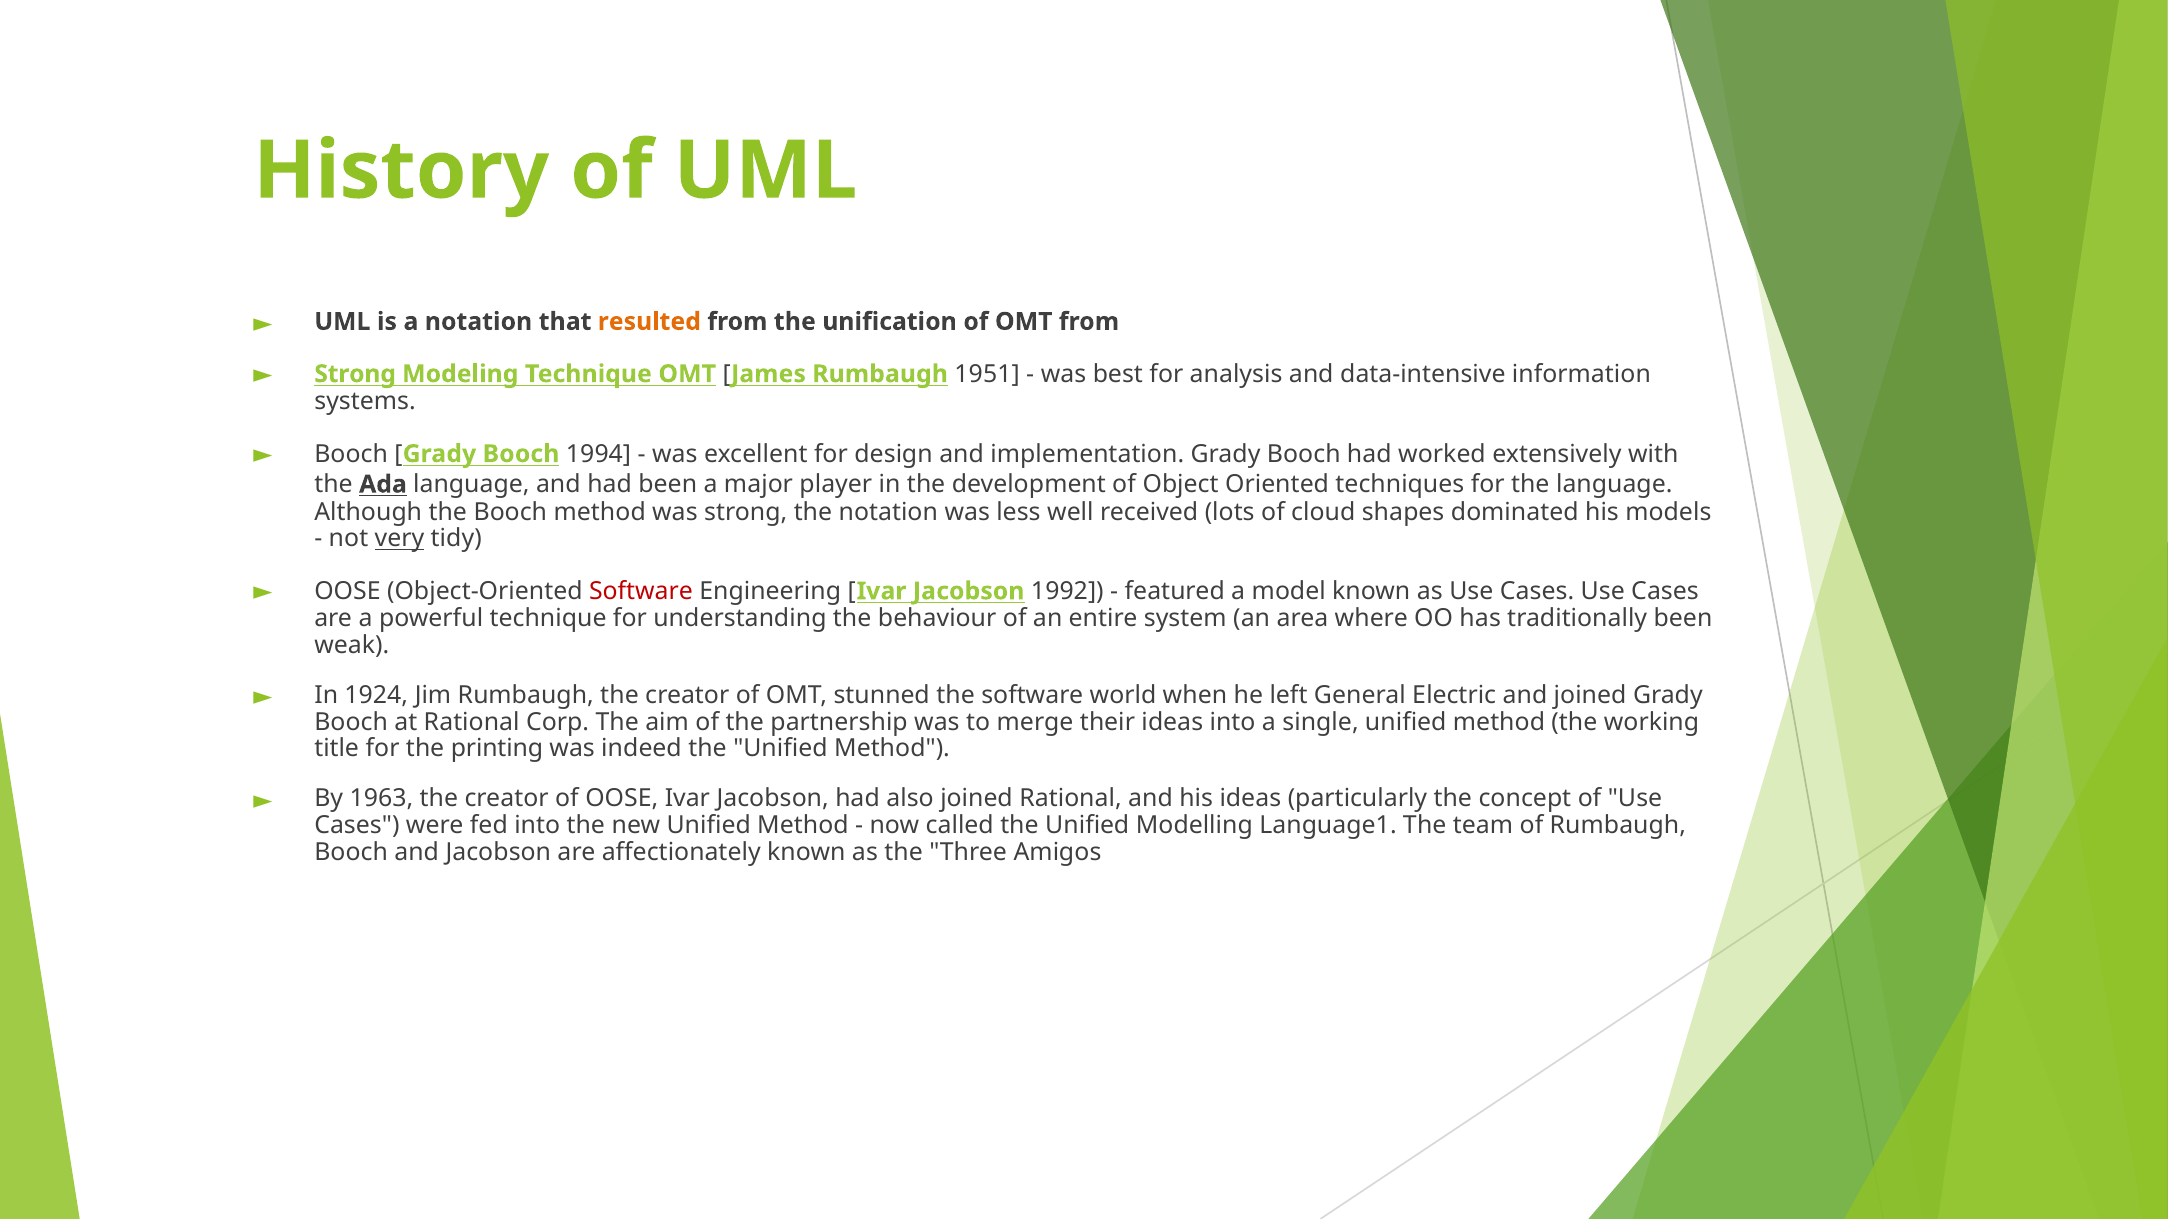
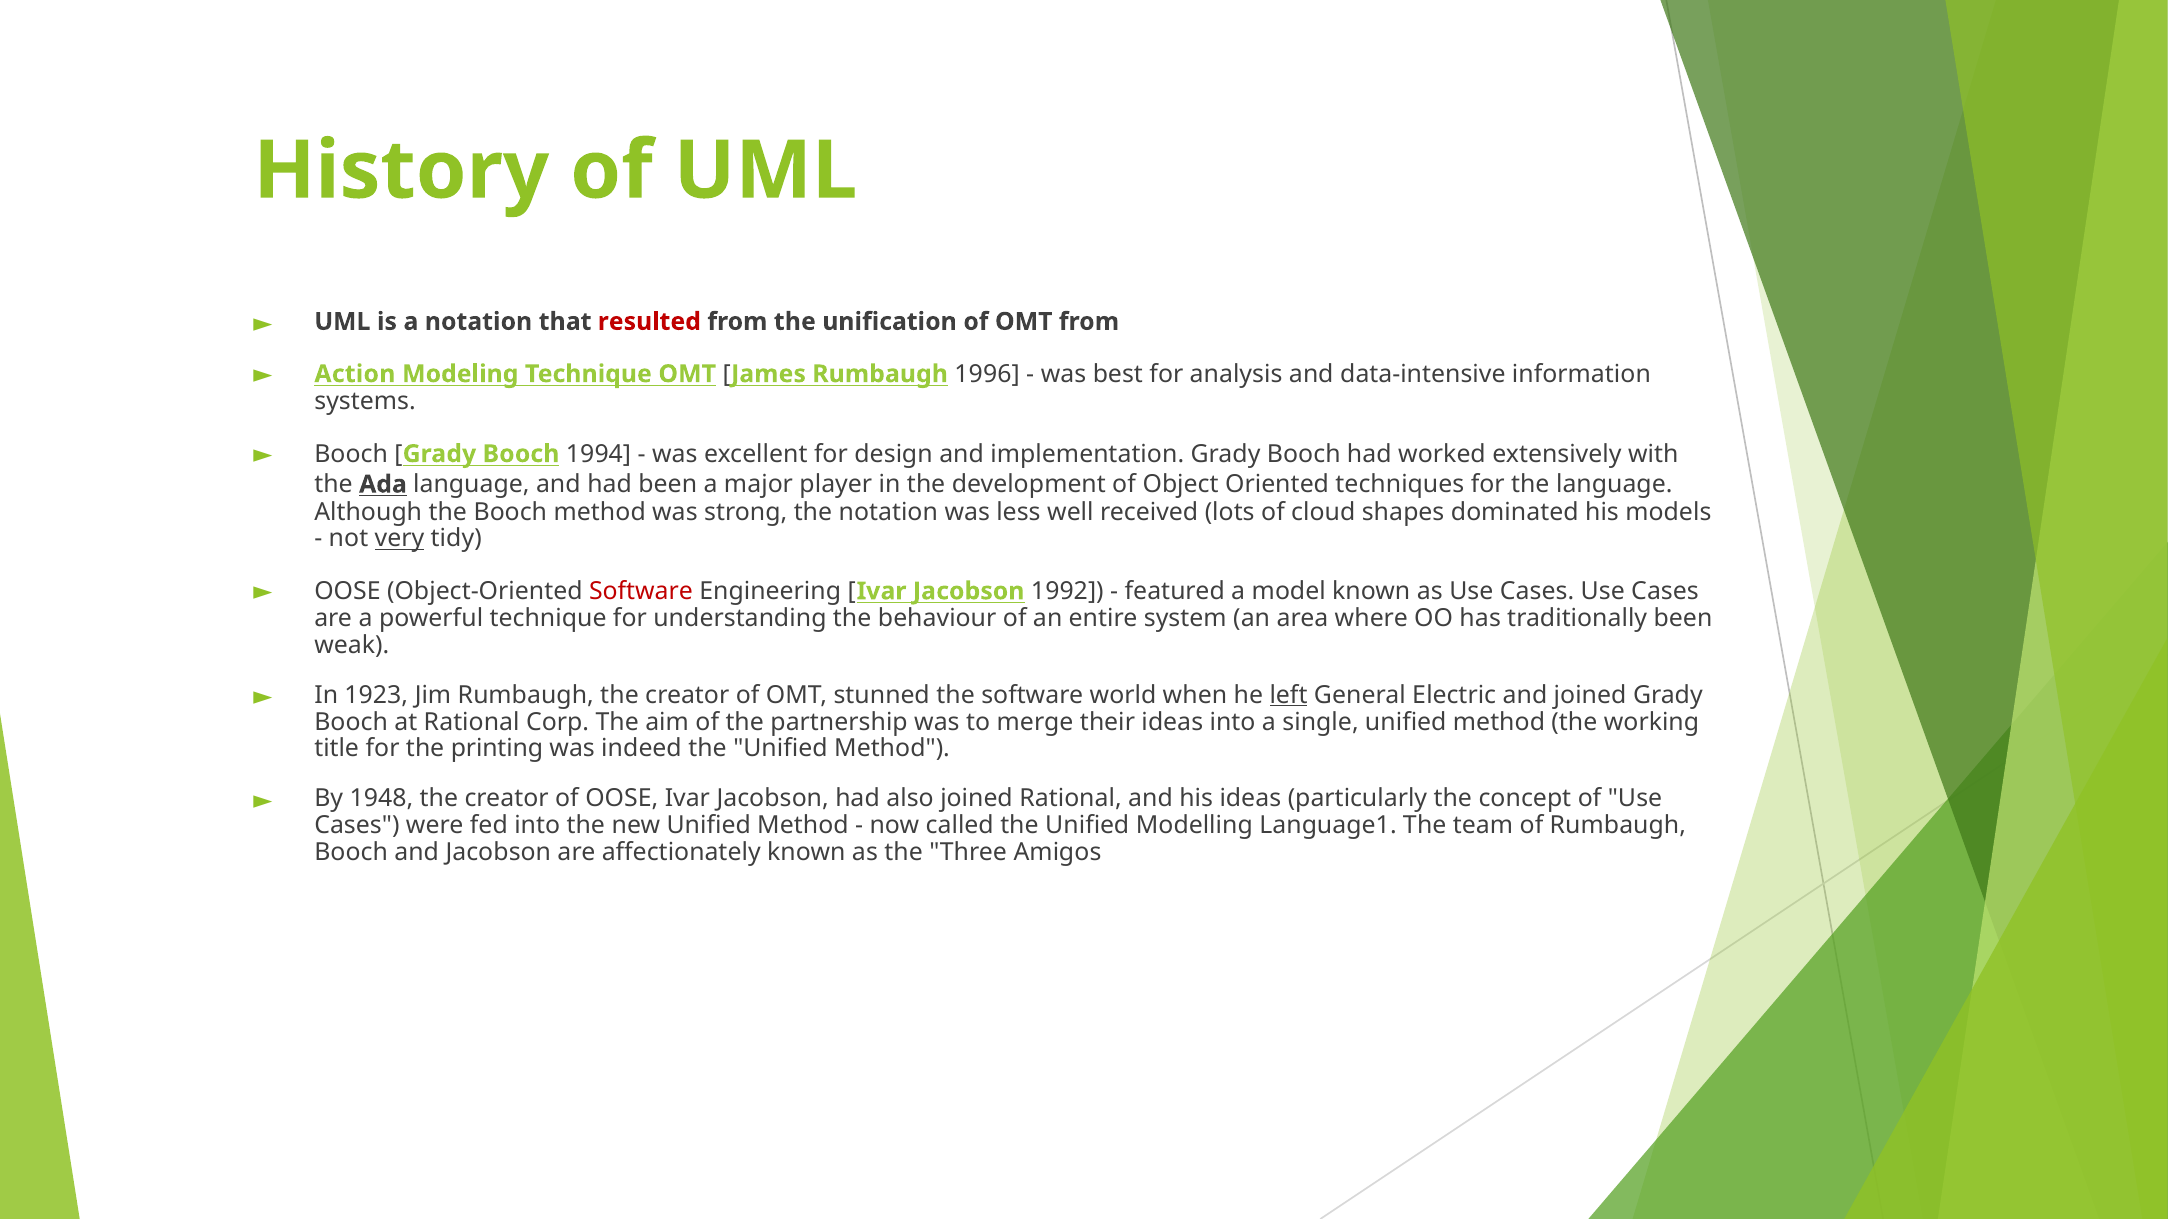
resulted colour: orange -> red (649, 322)
Strong: Strong -> Action (355, 374)
1951: 1951 -> 1996 (987, 374)
1924: 1924 -> 1923 (376, 695)
left underline: none -> present (1289, 695)
1963: 1963 -> 1948 (381, 799)
